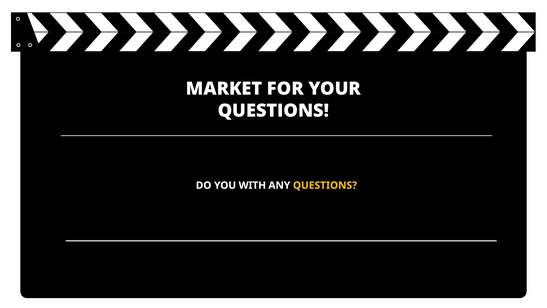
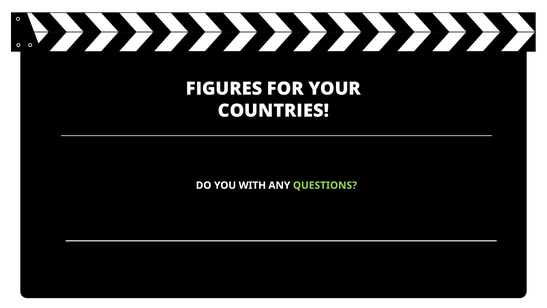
MARKET: MARKET -> FIGURES (224, 89)
QUESTIONS: QUESTIONS -> COUNTRIES (273, 111)
QUESTIONS colour: yellow -> light green (325, 185)
